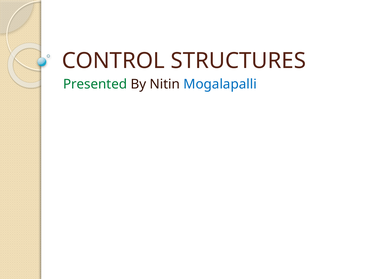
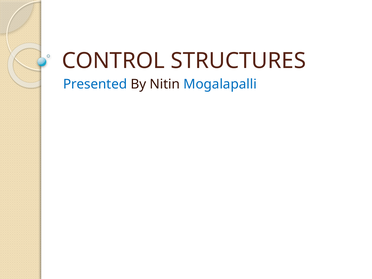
Presented colour: green -> blue (95, 84)
